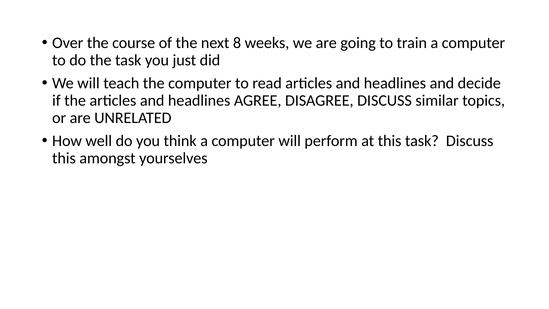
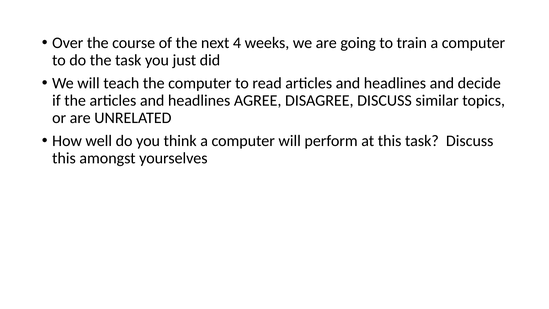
8: 8 -> 4 (237, 43)
